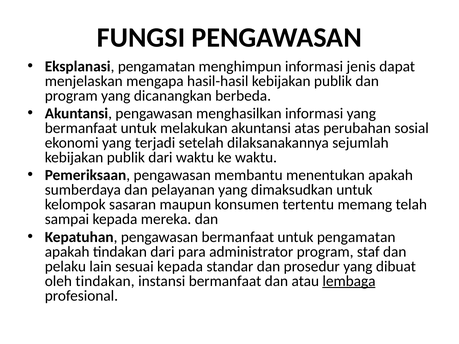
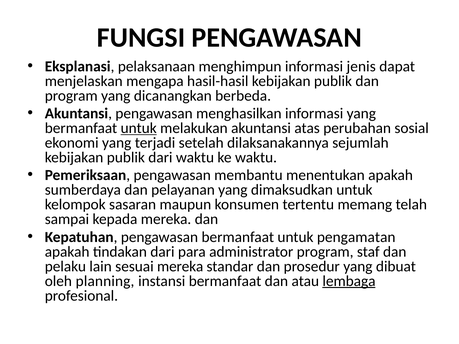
Eksplanasi pengamatan: pengamatan -> pelaksanaan (157, 66)
untuk underline: none -> present (139, 128)
sesuai kepada: kepada -> mereka (180, 267)
oleh tindakan: tindakan -> planning (105, 281)
